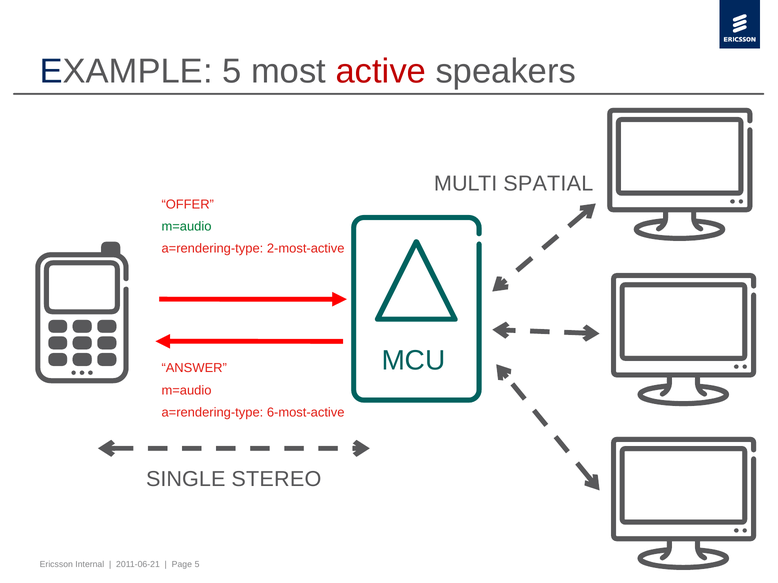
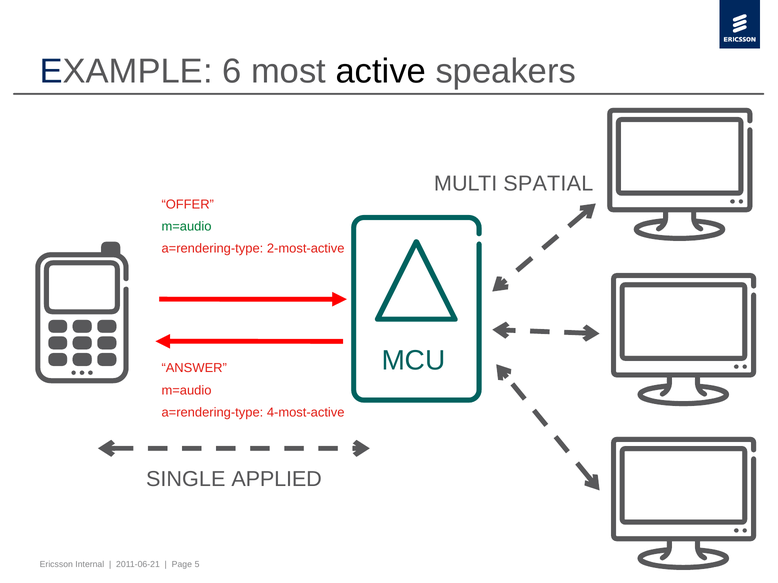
EXAMPLE 5: 5 -> 6 (232, 71)
active colour: red -> black (381, 71)
6-most-active: 6-most-active -> 4-most-active (306, 413)
STEREO: STEREO -> APPLIED (277, 479)
